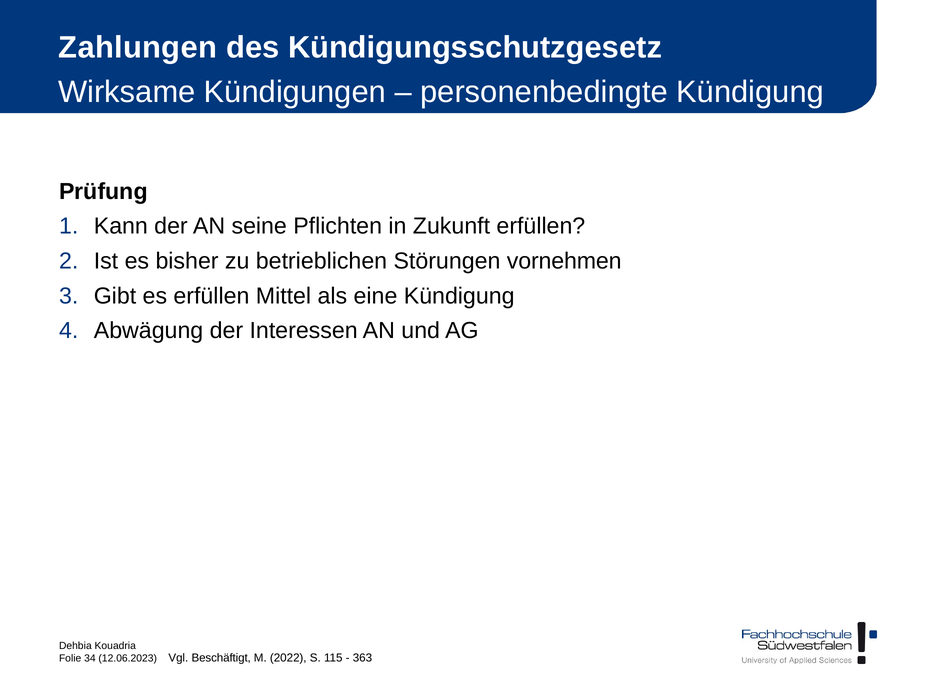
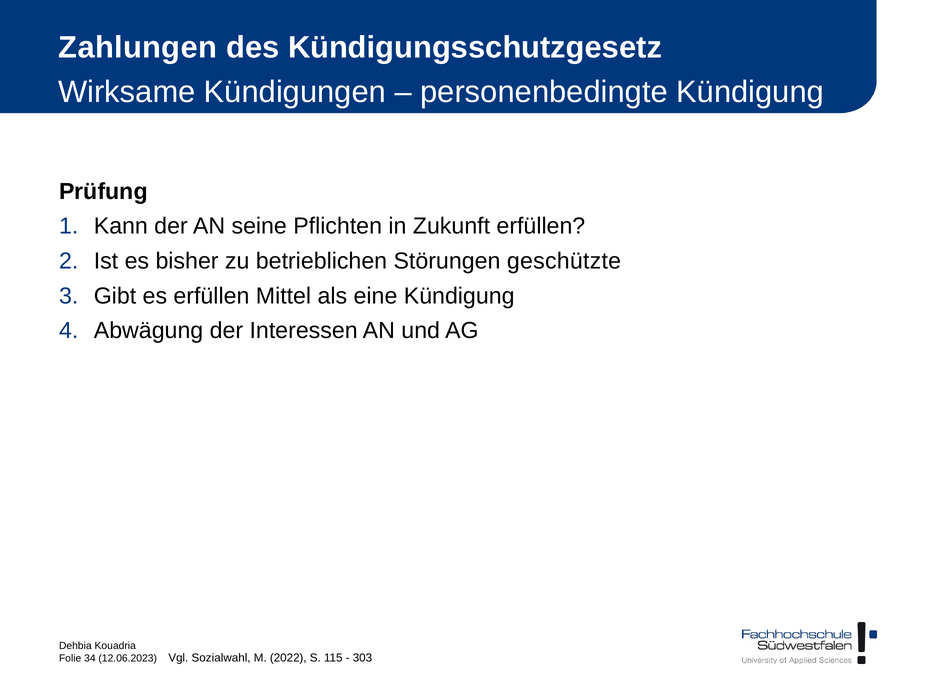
vornehmen: vornehmen -> geschützte (564, 261)
Beschäftigt: Beschäftigt -> Sozialwahl (221, 657)
363: 363 -> 303 (362, 657)
